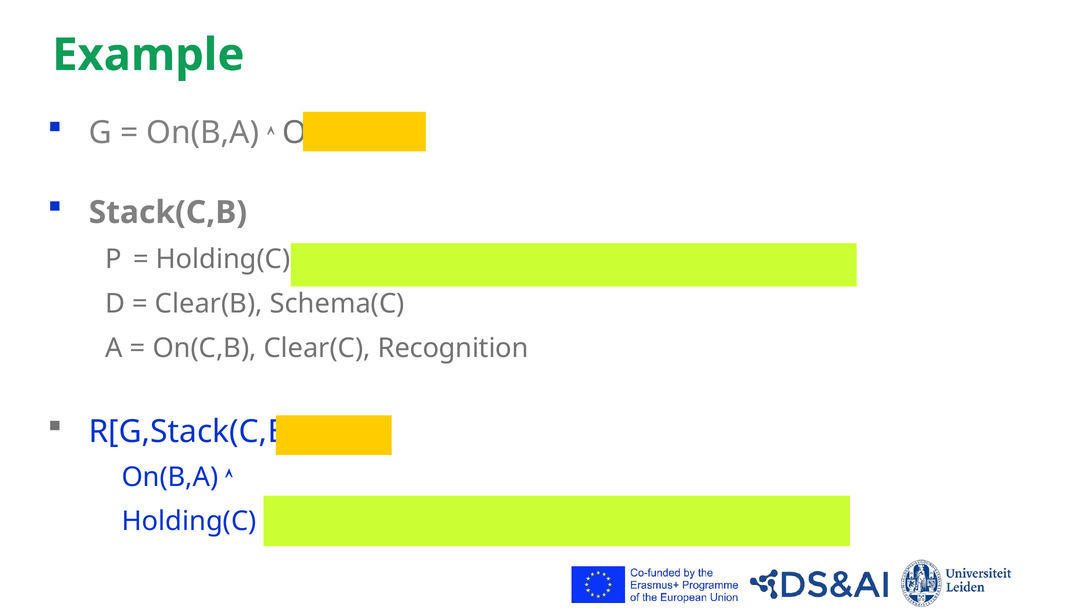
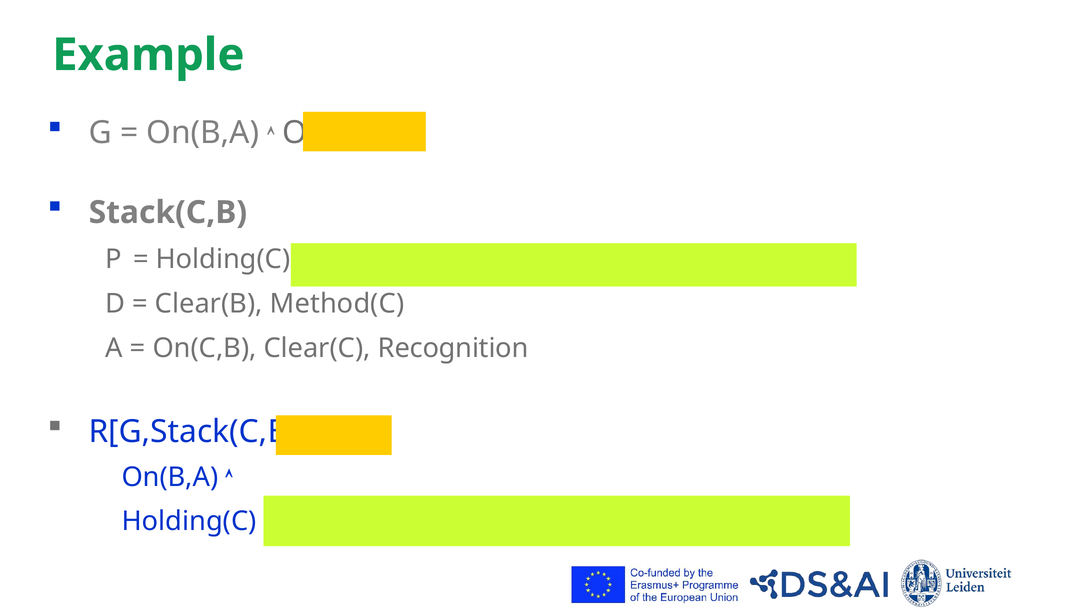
Schema(C: Schema(C -> Method(C (337, 304)
